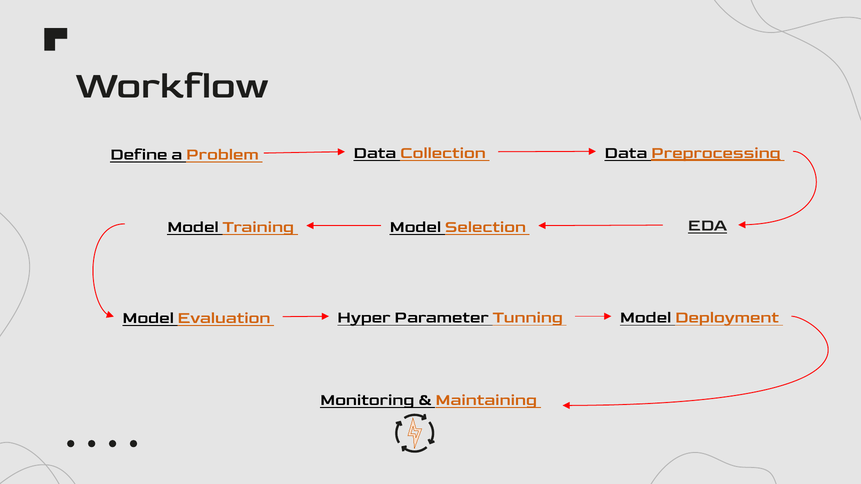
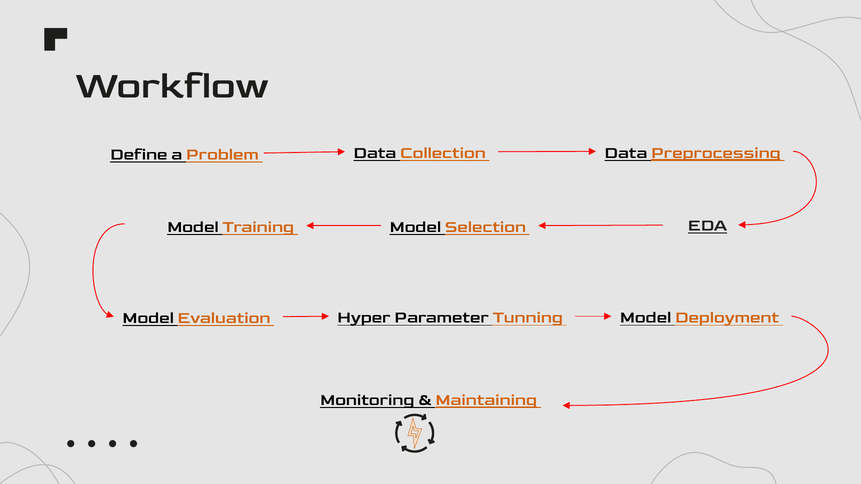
Maintaining underline: none -> present (486, 400)
